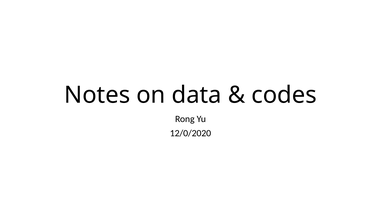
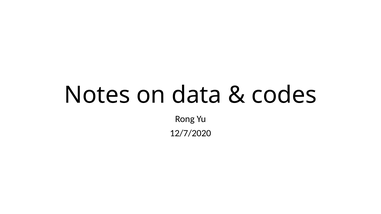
12/0/2020: 12/0/2020 -> 12/7/2020 (190, 133)
